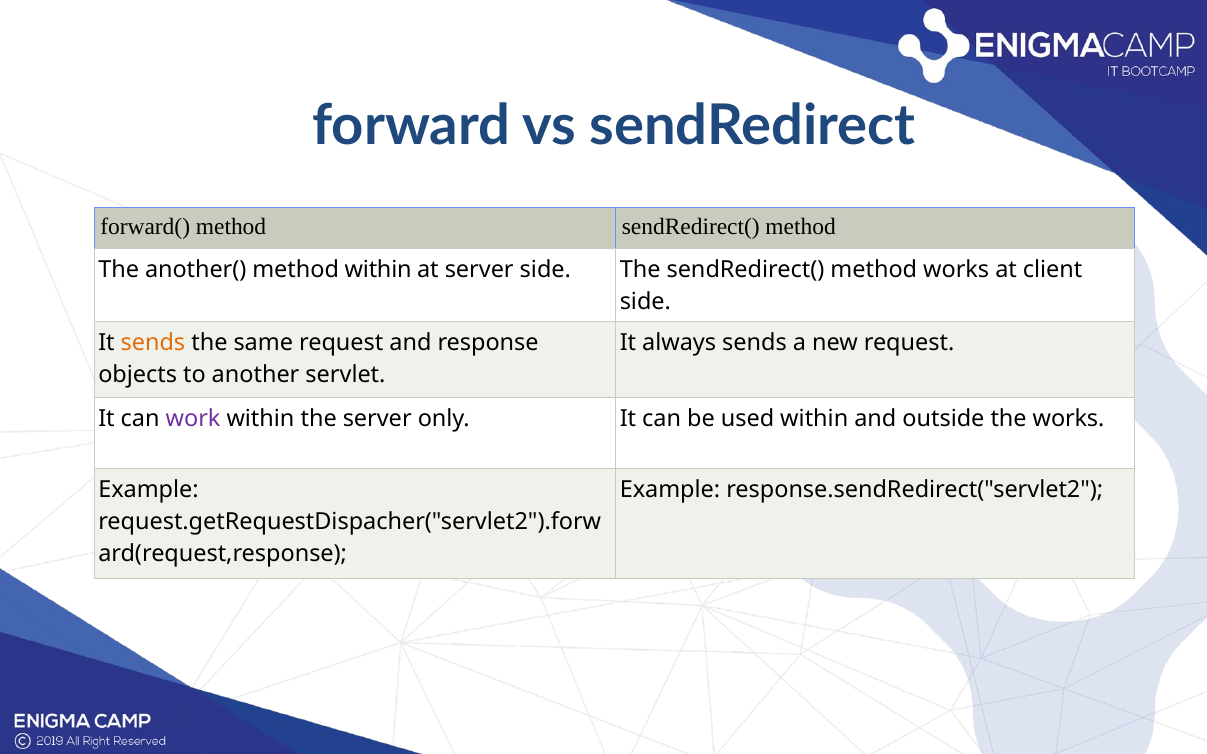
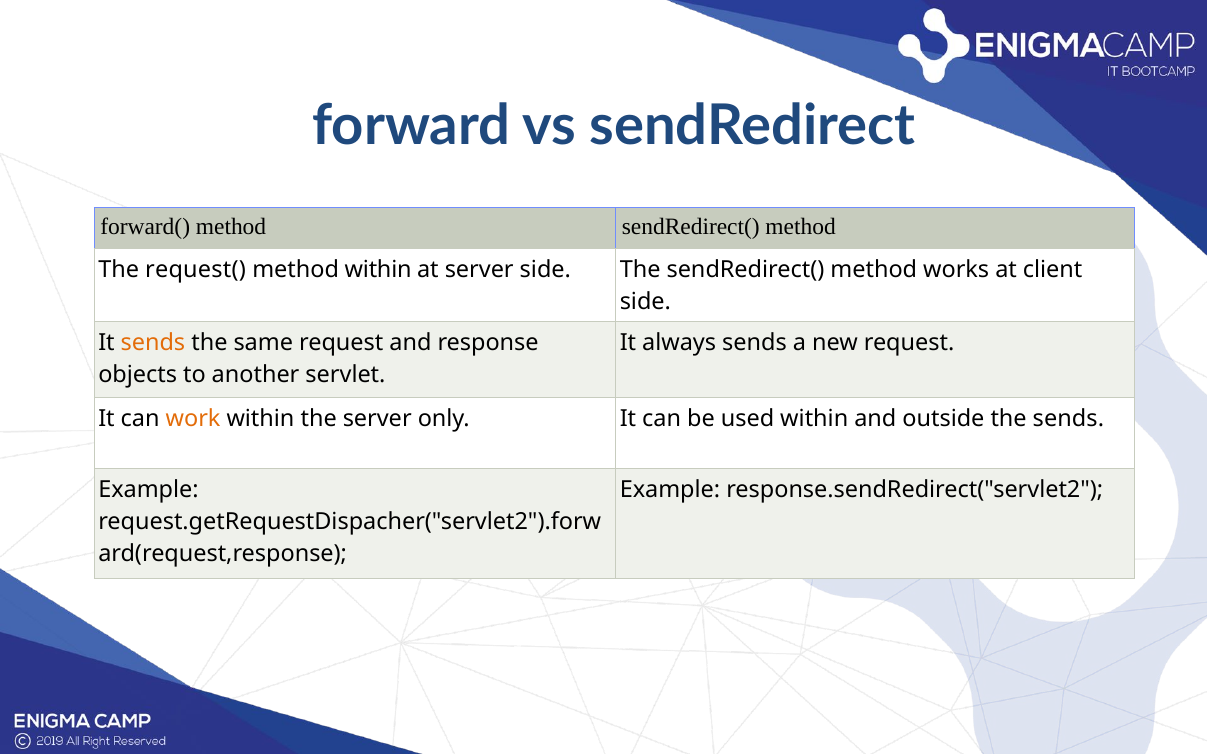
another(: another( -> request( (196, 270)
work colour: purple -> orange (193, 419)
the works: works -> sends (1068, 419)
